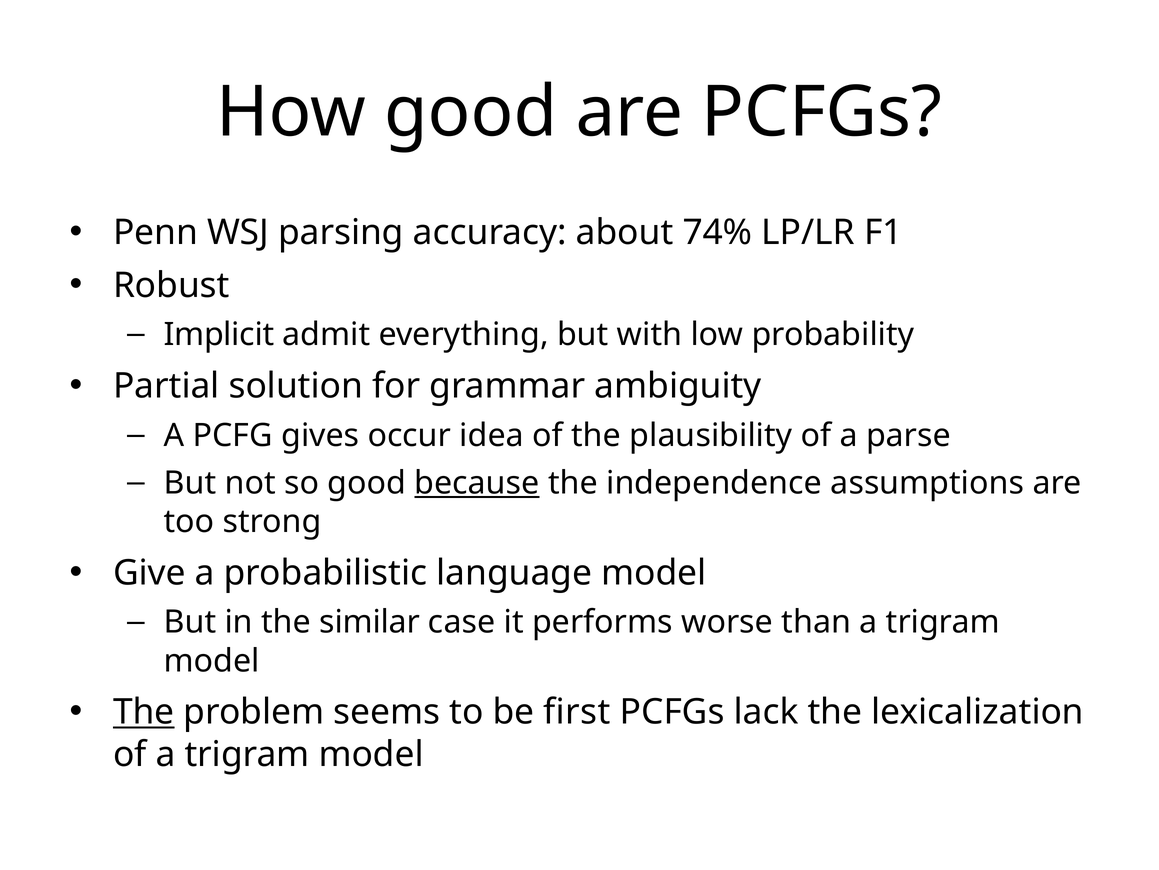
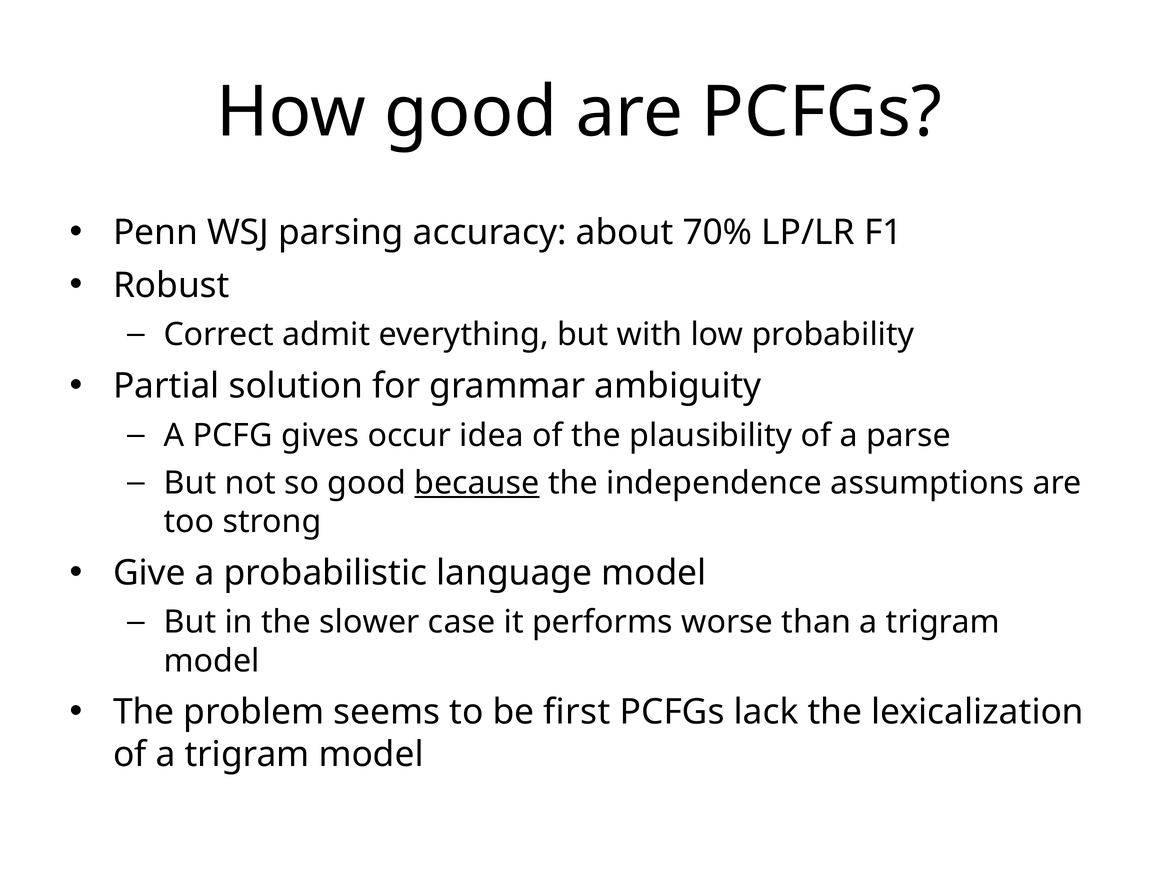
74%: 74% -> 70% (717, 232)
Implicit: Implicit -> Correct (219, 335)
similar: similar -> slower (370, 622)
The underline: present -> none (144, 712)
